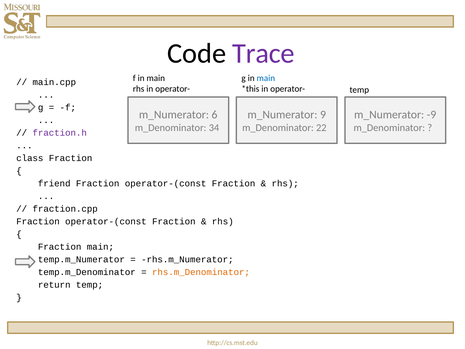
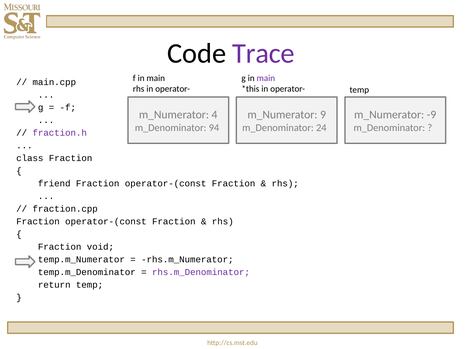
main colour: blue -> purple (266, 78)
6: 6 -> 4 (215, 115)
34: 34 -> 94 (214, 128)
22: 22 -> 24 (321, 128)
Fraction main: main -> void (100, 247)
rhs.m_Denominator colour: orange -> purple (201, 272)
